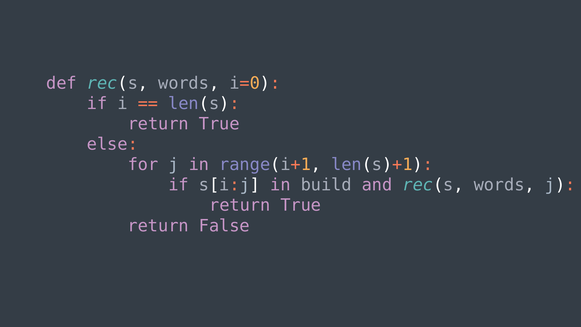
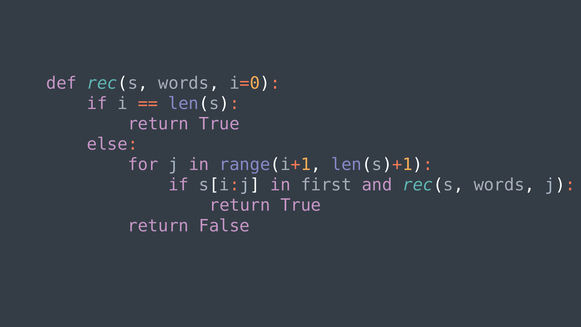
in build: build -> first (326, 185)
